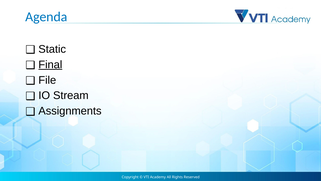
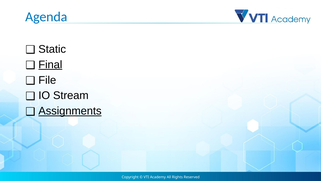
Assignments underline: none -> present (70, 111)
